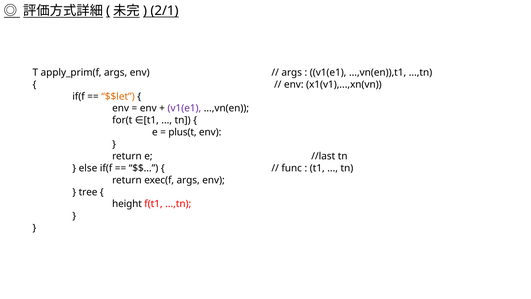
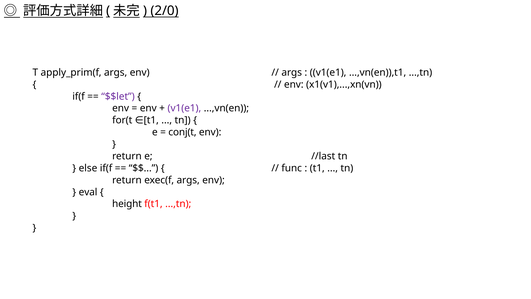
2/1: 2/1 -> 2/0 (164, 11)
$$let colour: orange -> purple (118, 96)
plus(t: plus(t -> conj(t (182, 132)
tree: tree -> eval (88, 192)
